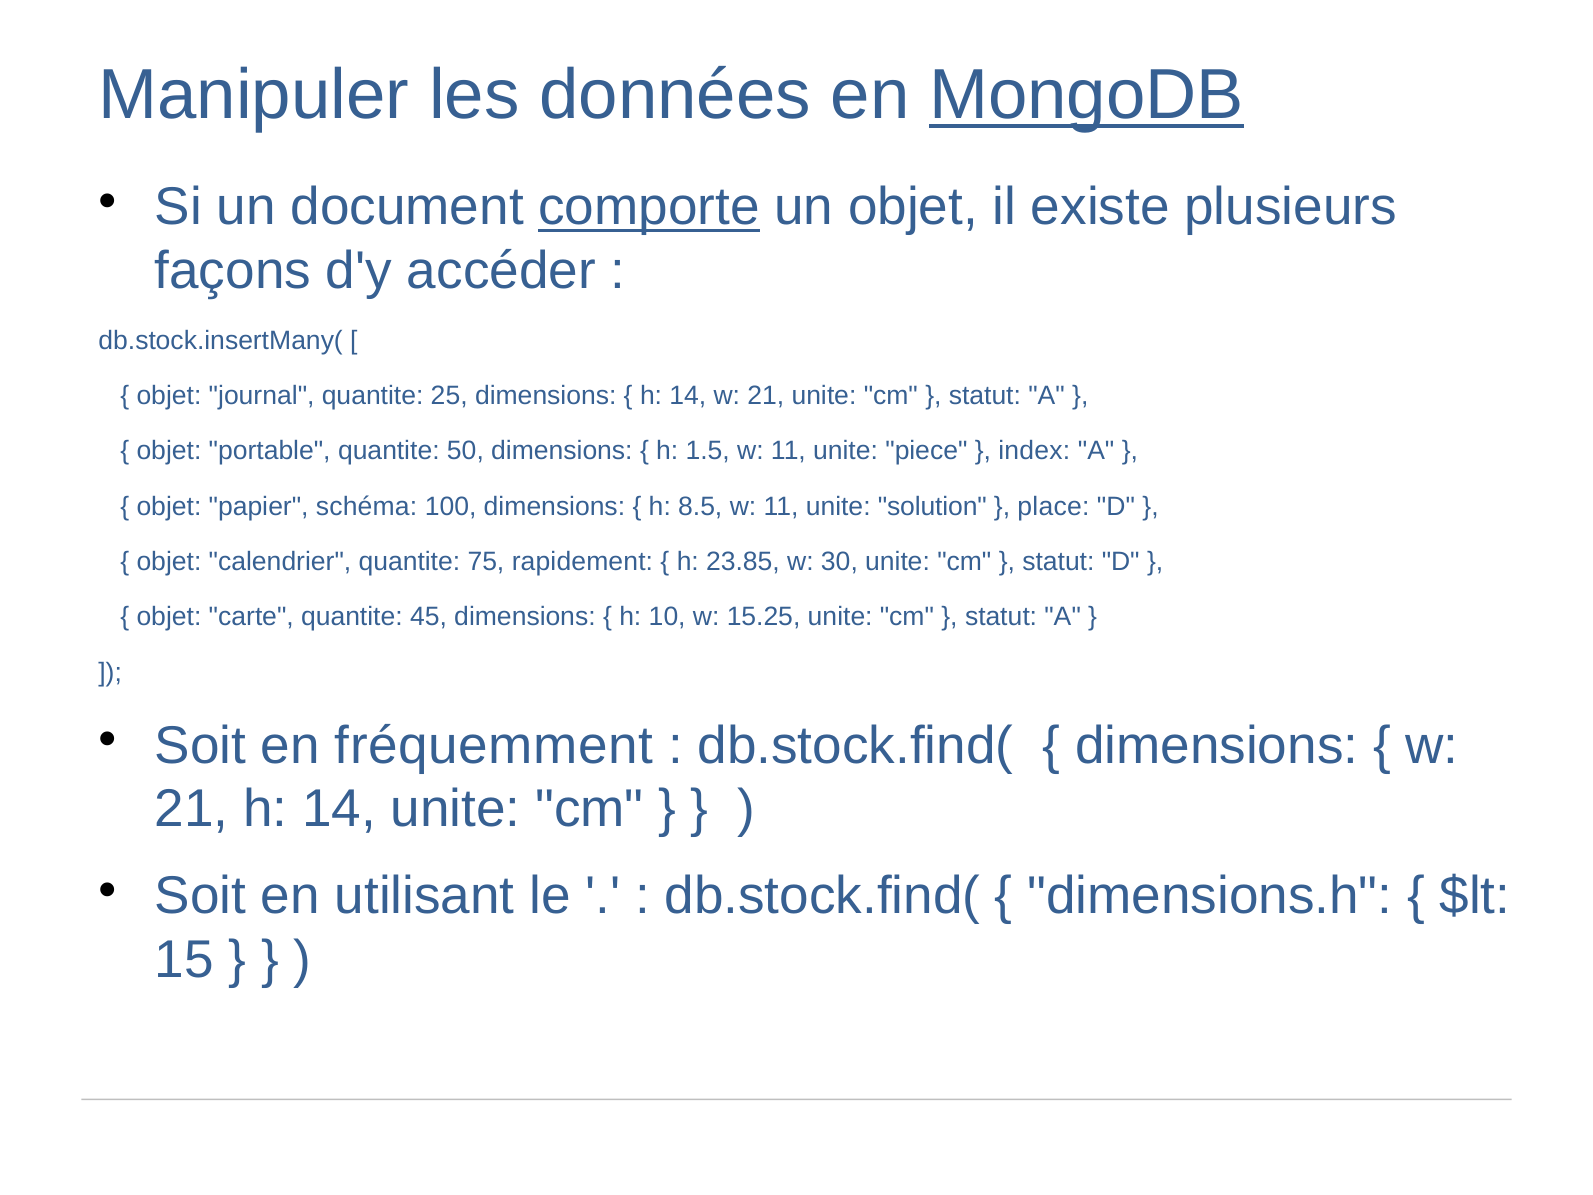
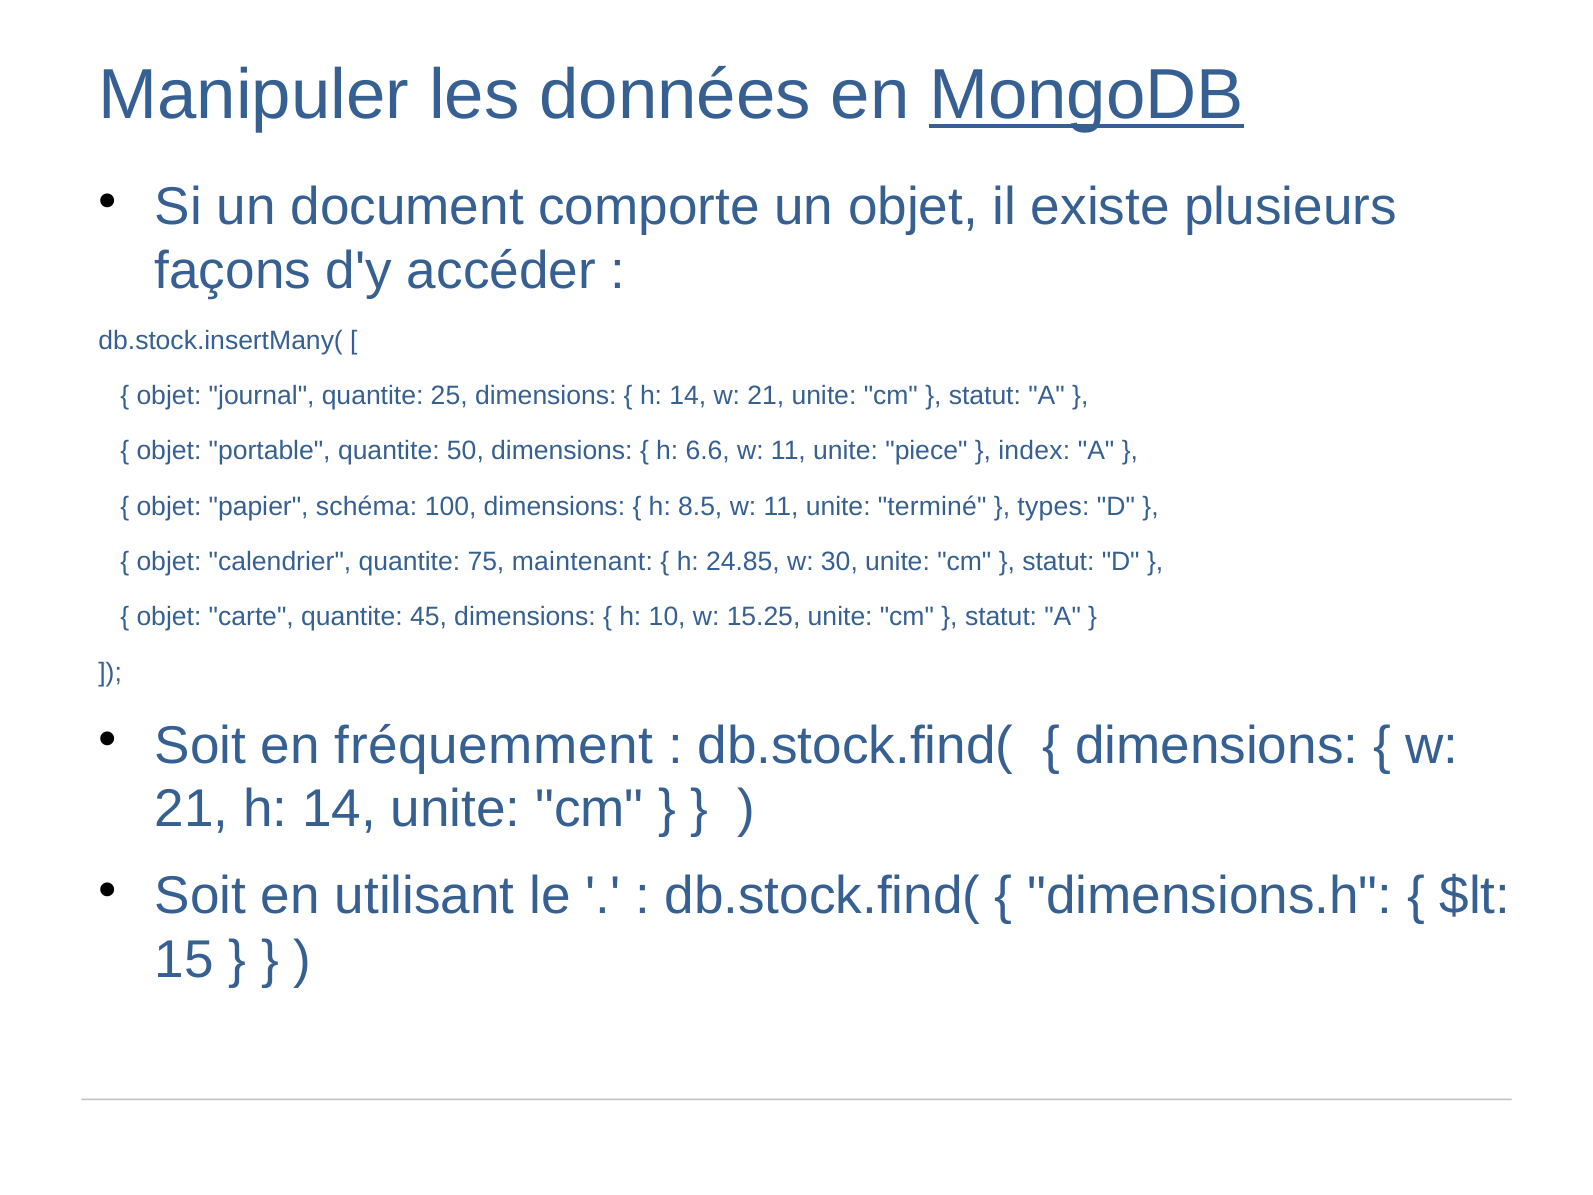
comporte underline: present -> none (649, 207)
1.5: 1.5 -> 6.6 (708, 451)
solution: solution -> terminé (932, 506)
place: place -> types (1053, 506)
rapidement: rapidement -> maintenant (582, 562)
23.85: 23.85 -> 24.85 (743, 562)
